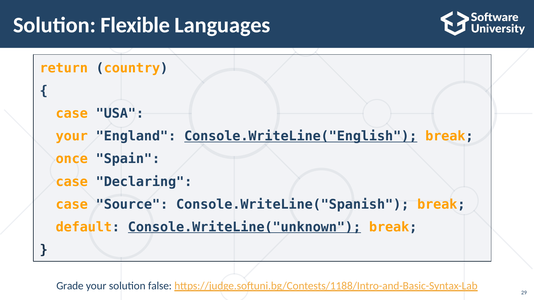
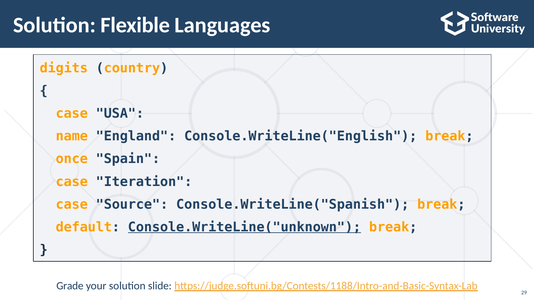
return: return -> digits (64, 68)
your: your -> name (72, 136)
Console.WriteLine("English underline: present -> none (301, 136)
Declaring: Declaring -> Iteration (144, 182)
false: false -> slide (160, 286)
